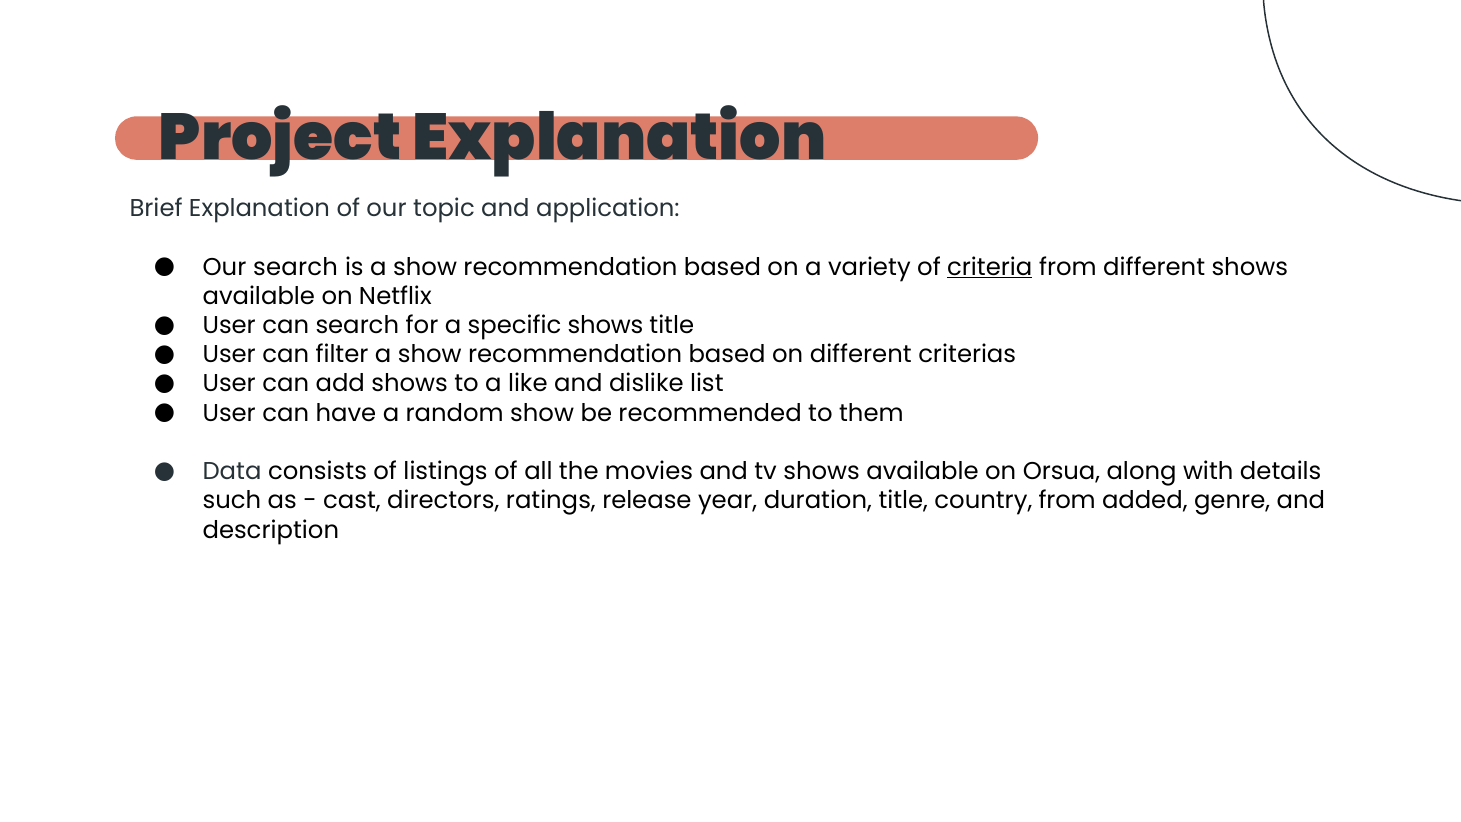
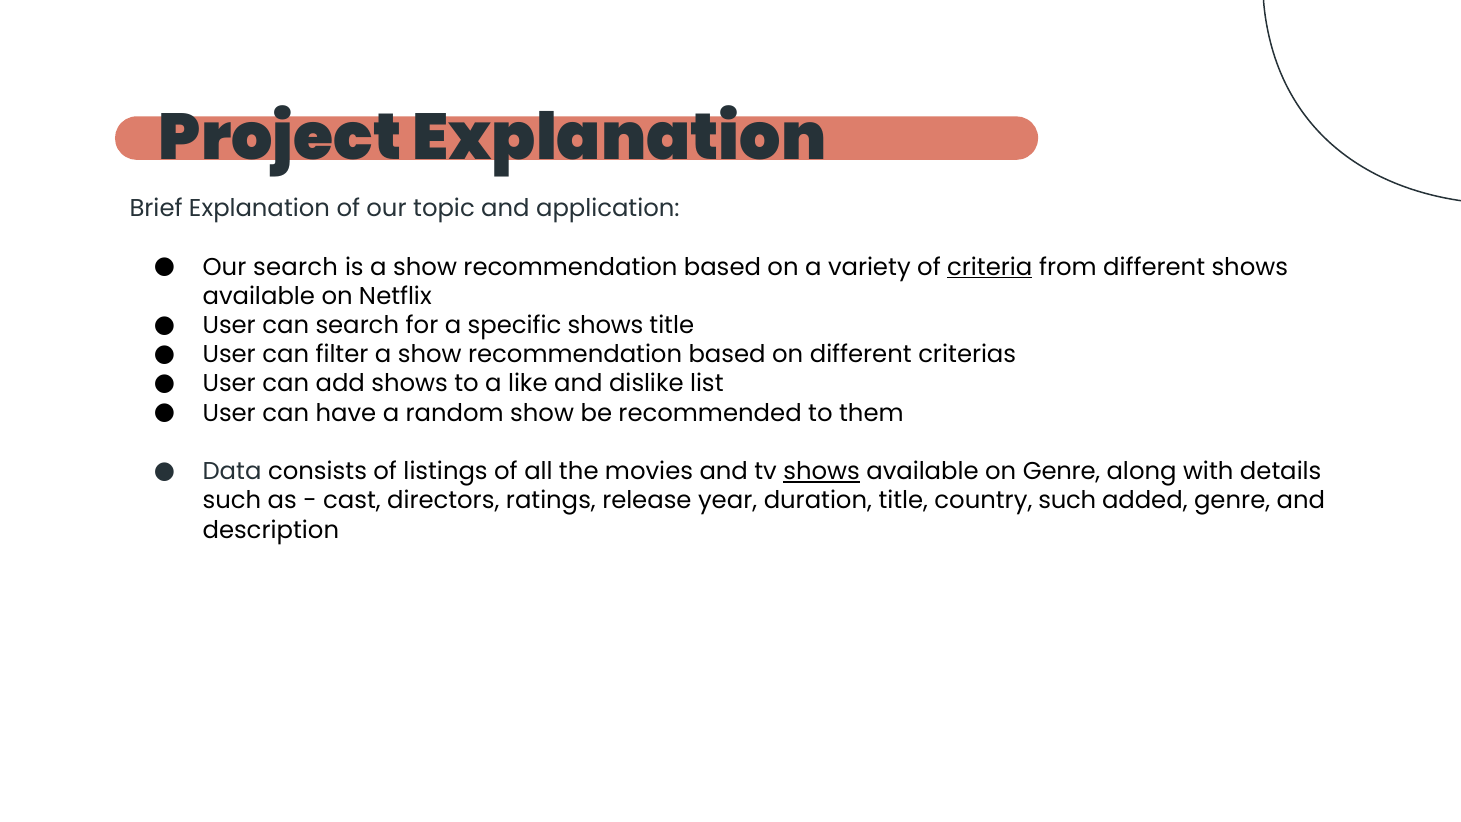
shows underline: none -> present (822, 472)
on Orsua: Orsua -> Genre (1062, 472)
country from: from -> such (1067, 501)
